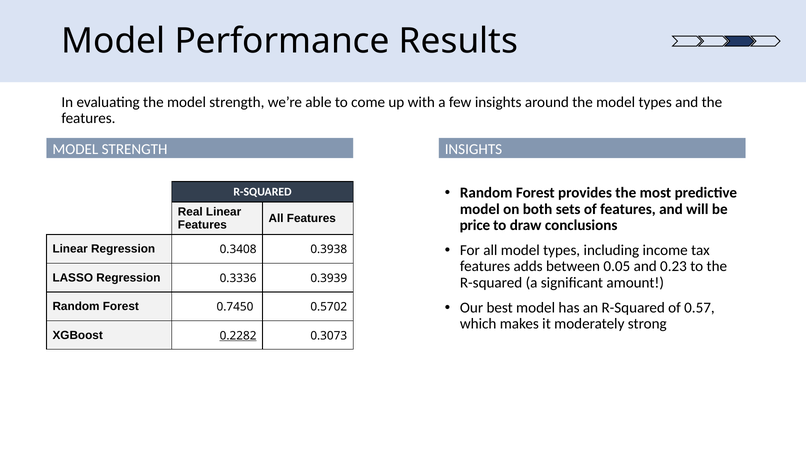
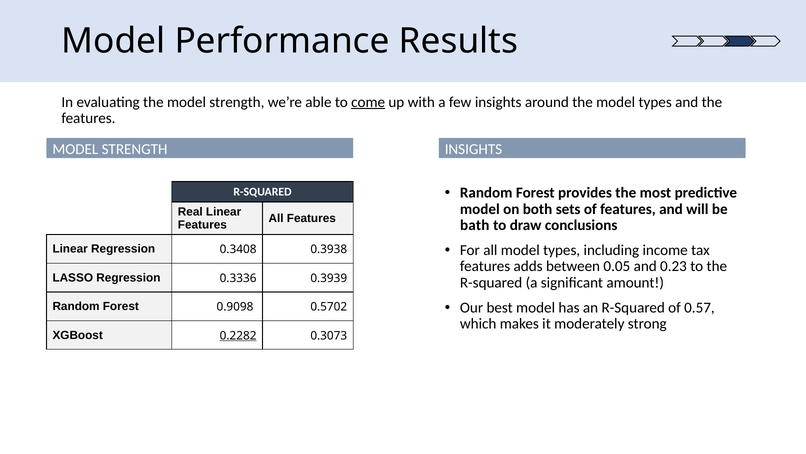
come underline: none -> present (368, 102)
price: price -> bath (475, 225)
0.7450: 0.7450 -> 0.9098 (235, 307)
